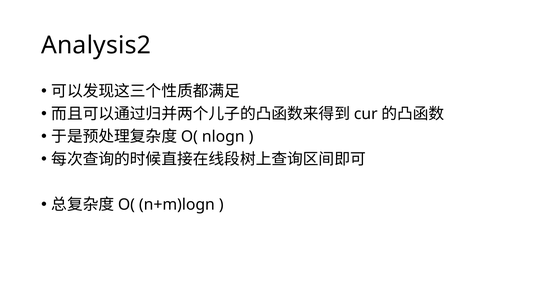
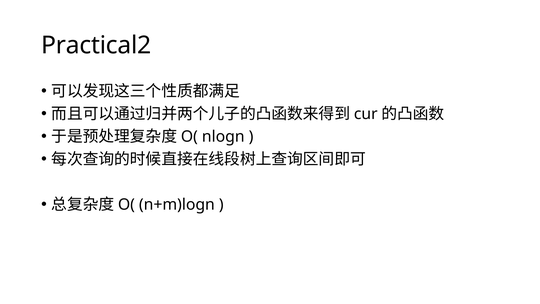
Analysis2: Analysis2 -> Practical2 (96, 45)
